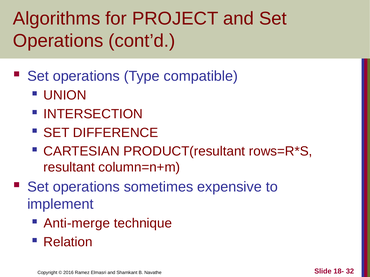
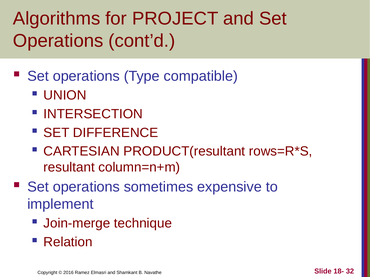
Anti-merge: Anti-merge -> Join-merge (77, 224)
